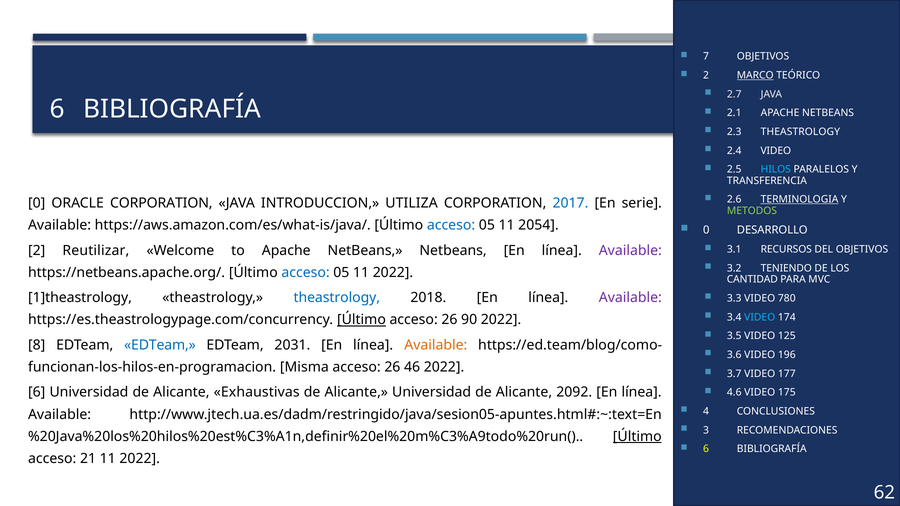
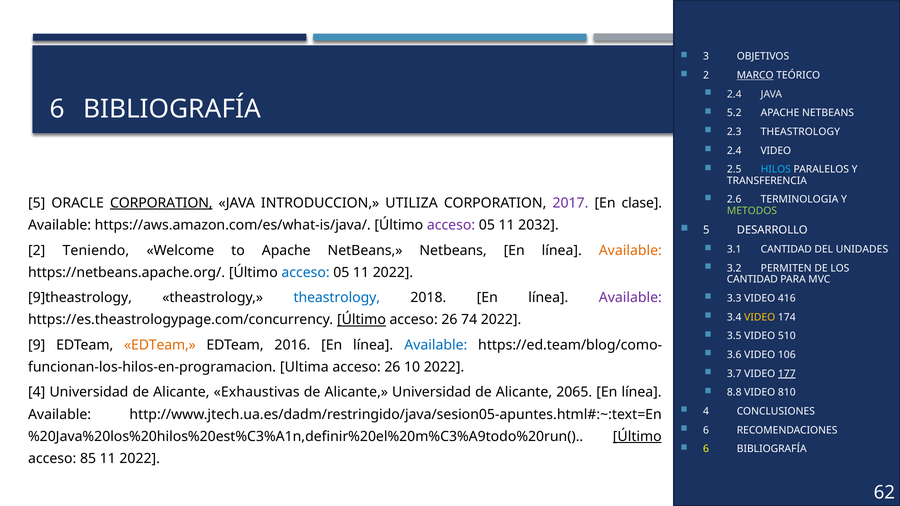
7: 7 -> 3 (706, 57)
2.7: 2.7 -> 2.4 (734, 94)
2.1: 2.1 -> 5.2 (734, 113)
TERMINOLOGIA underline: present -> none (800, 200)
0: 0 -> 5 (37, 203)
CORPORATION underline: none -> present (161, 203)
2017 colour: blue -> purple (570, 203)
serie: serie -> clase (642, 203)
acceso colour: blue -> purple (451, 225)
2054: 2054 -> 2032 (538, 225)
0: 0 -> 5 (706, 230)
3.1 RECURSOS: RECURSOS -> CANTIDAD (786, 250)
DEL OBJETIVOS: OBJETIVOS -> UNIDADES (862, 250)
Reutilizar: Reutilizar -> Teniendo (96, 251)
Available colour: purple -> orange (630, 251)
TENIENDO: TENIENDO -> PERMITEN (786, 268)
780: 780 -> 416 (787, 298)
1]theastrology: 1]theastrology -> 9]theastrology (80, 298)
VIDEO colour: light blue -> yellow (760, 317)
90: 90 -> 74 (469, 320)
125: 125 -> 510 (787, 336)
8: 8 -> 9 (37, 345)
EDTeam colour: blue -> orange (160, 345)
2031: 2031 -> 2016 (292, 345)
Available colour: orange -> blue (436, 345)
196: 196 -> 106 (787, 355)
Misma: Misma -> Ultima (304, 367)
46: 46 -> 10 (412, 367)
177 underline: none -> present (787, 374)
4.6: 4.6 -> 8.8 (734, 393)
175: 175 -> 810 (787, 393)
6: 6 -> 4 (37, 393)
2092: 2092 -> 2065 (574, 393)
3: 3 -> 6 (706, 430)
21: 21 -> 85 (88, 459)
